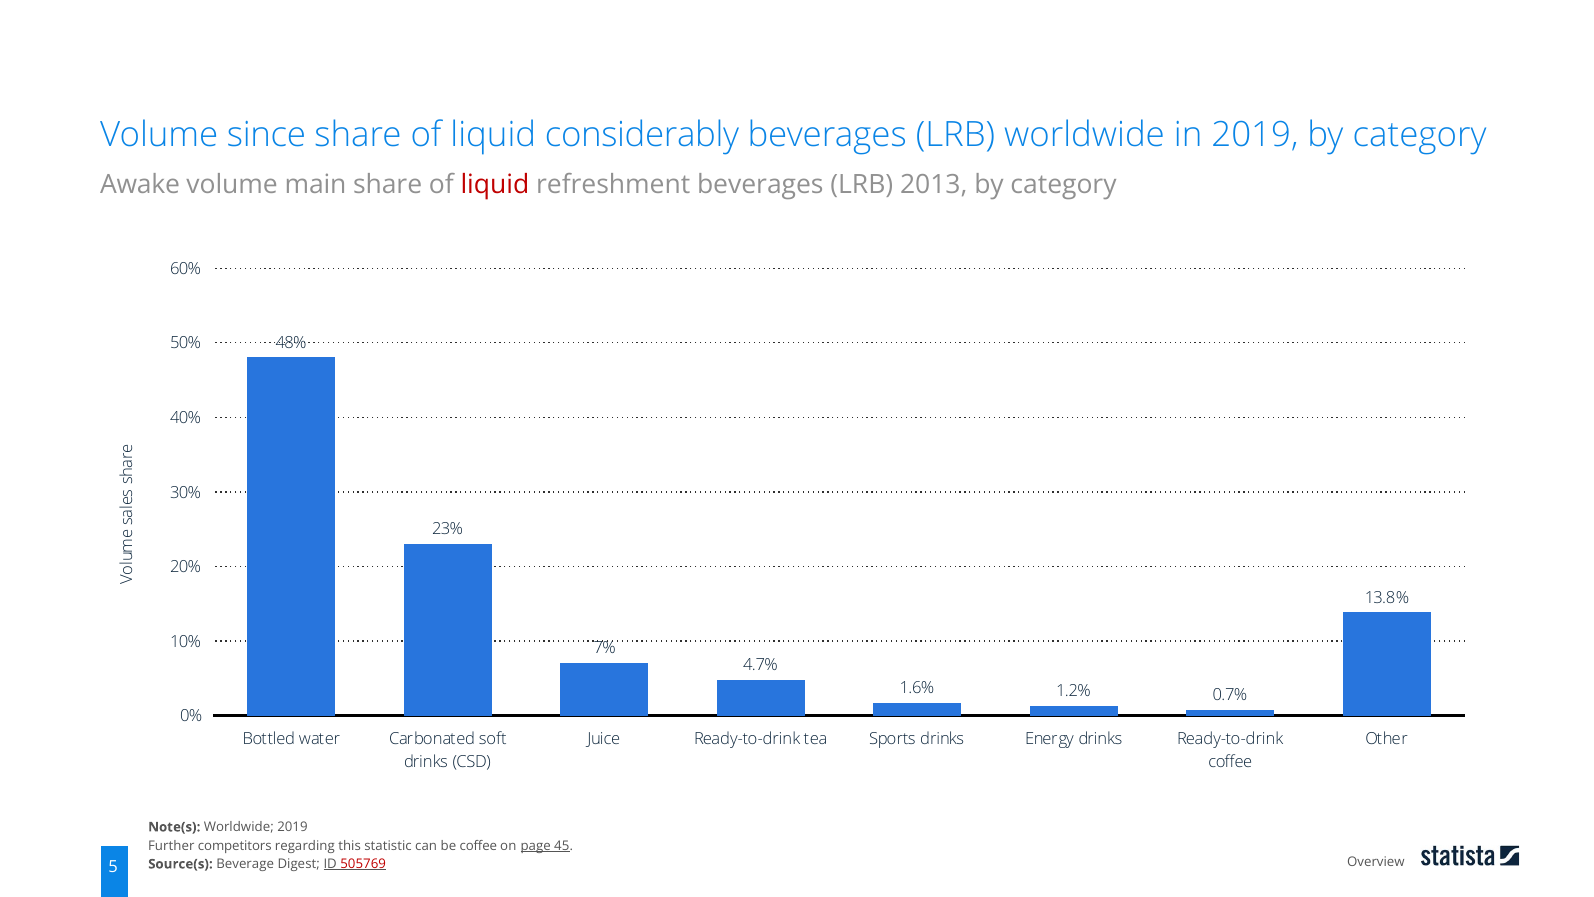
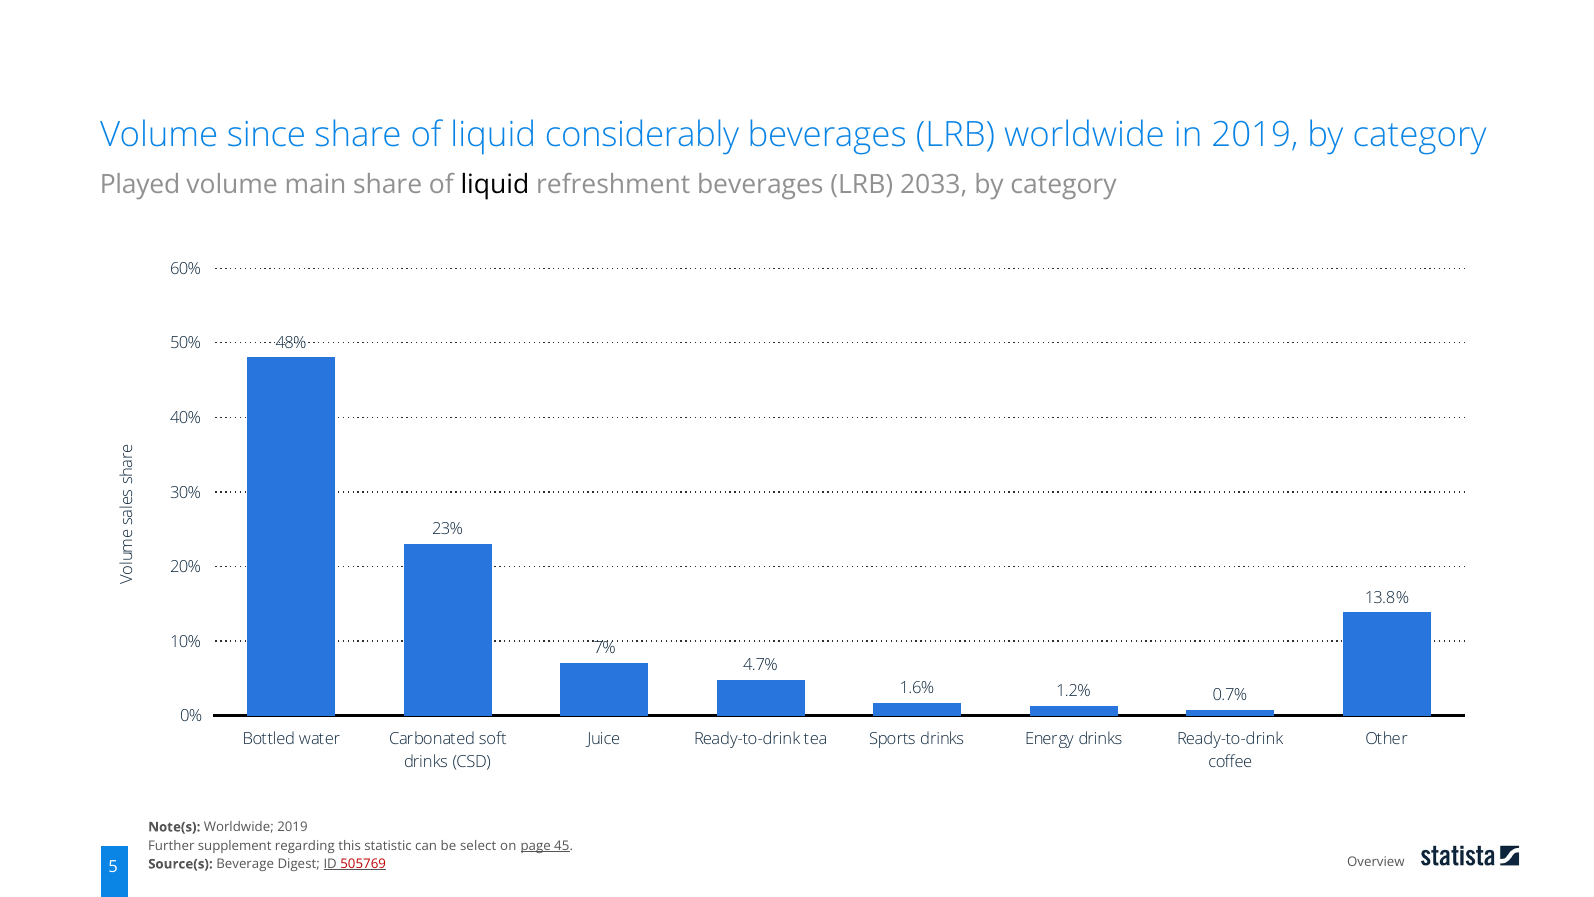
Awake: Awake -> Played (140, 185)
liquid colour: red -> black (495, 185)
2013: 2013 -> 2033 (934, 185)
competitors: competitors -> supplement (235, 845)
be coffee: coffee -> select (478, 845)
